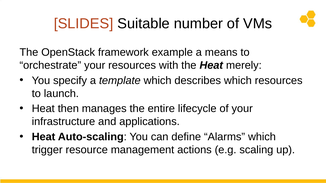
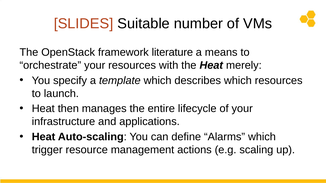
example: example -> literature (172, 52)
